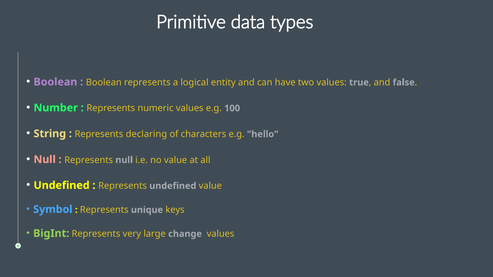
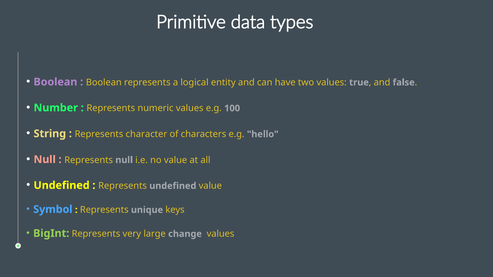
declaring: declaring -> character (146, 134)
